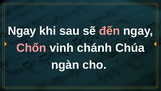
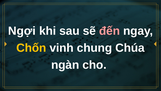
Ngay: Ngay -> Ngợi (22, 31)
Chốn colour: pink -> yellow (31, 48)
chánh: chánh -> chung (94, 48)
